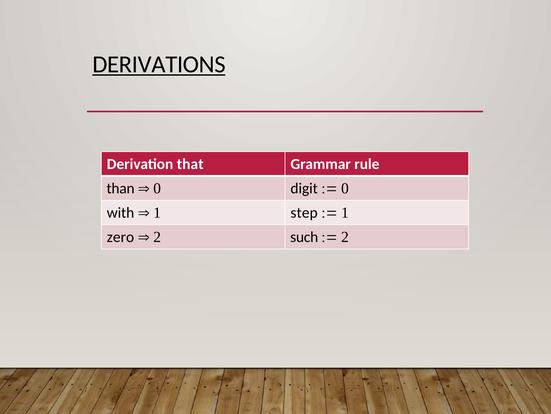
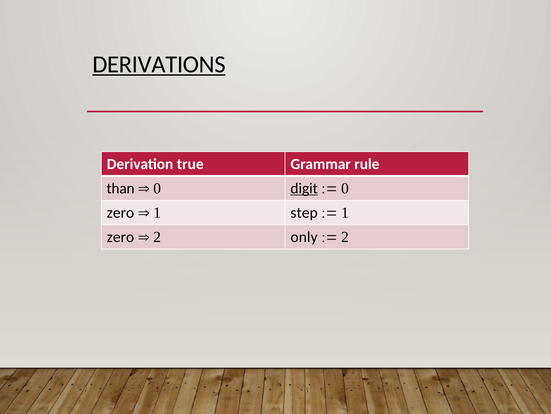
that: that -> true (190, 164)
digit underline: none -> present (304, 188)
with: with -> zero (120, 212)
such: such -> only (304, 237)
